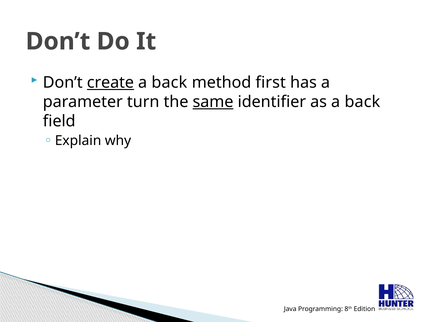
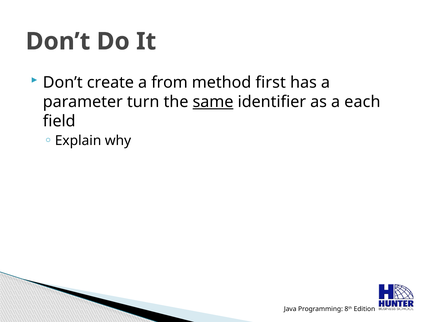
create underline: present -> none (110, 82)
back: back -> from (170, 82)
as a back: back -> each (362, 102)
